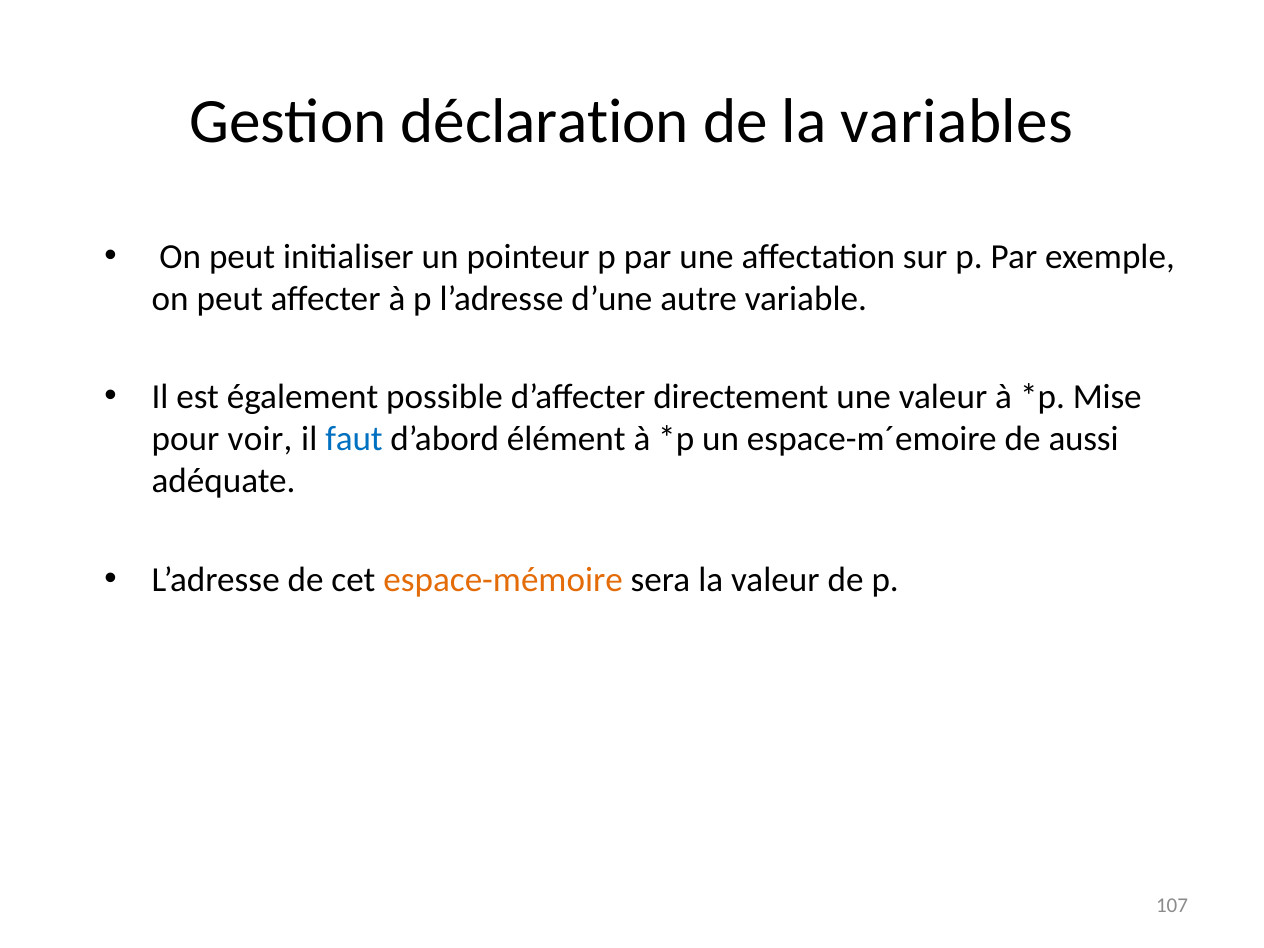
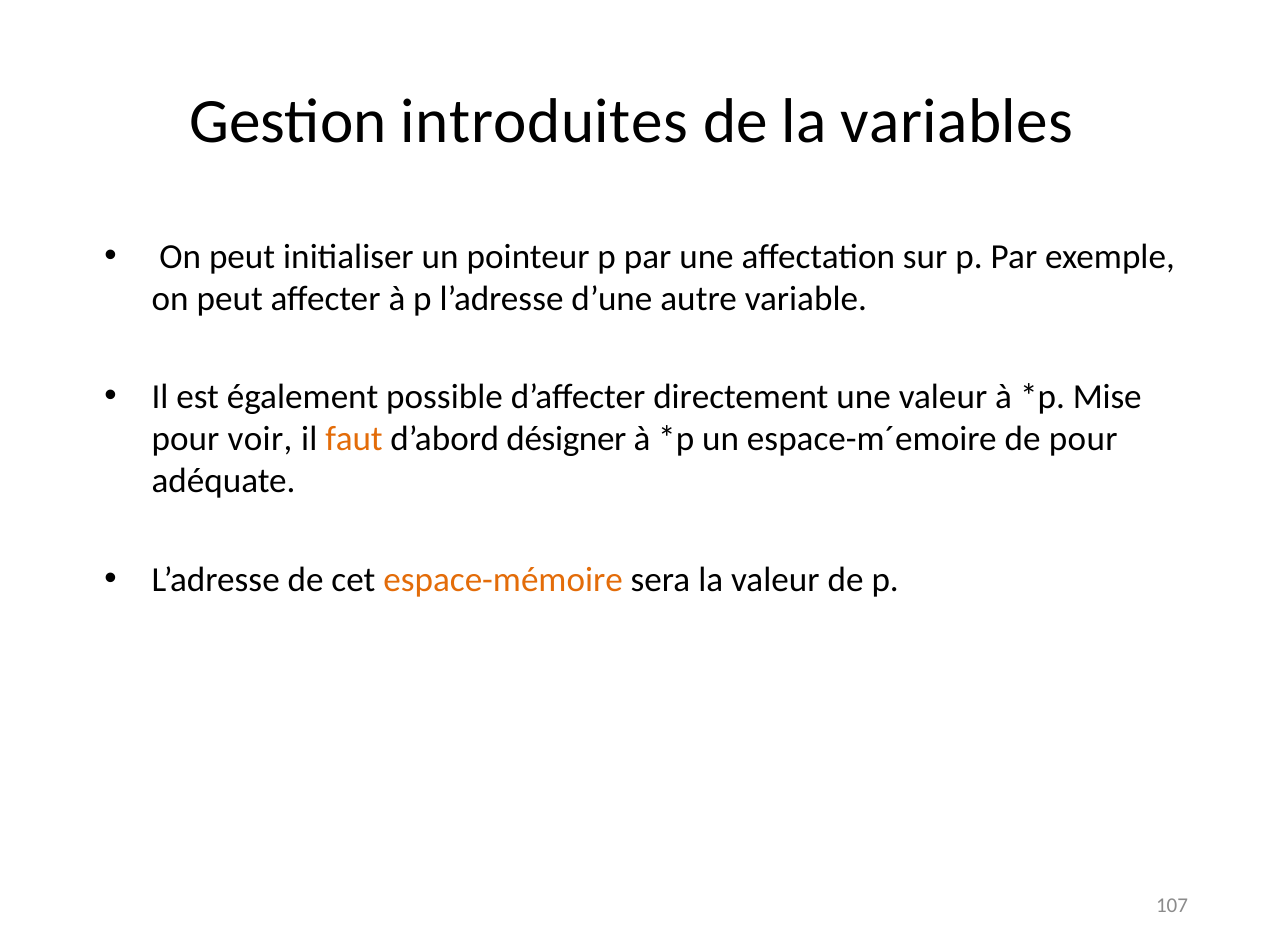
déclaration: déclaration -> introduites (545, 121)
faut colour: blue -> orange (354, 439)
élément: élément -> désigner (566, 439)
de aussi: aussi -> pour (1083, 439)
